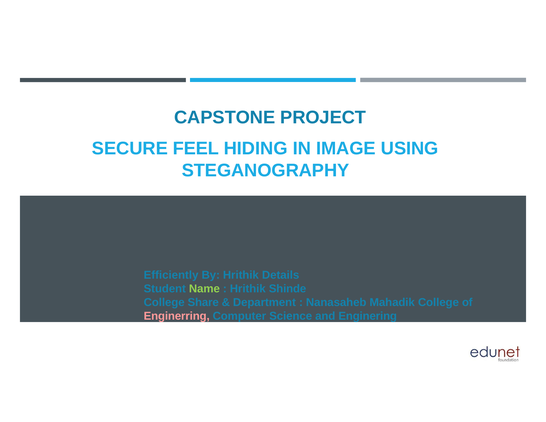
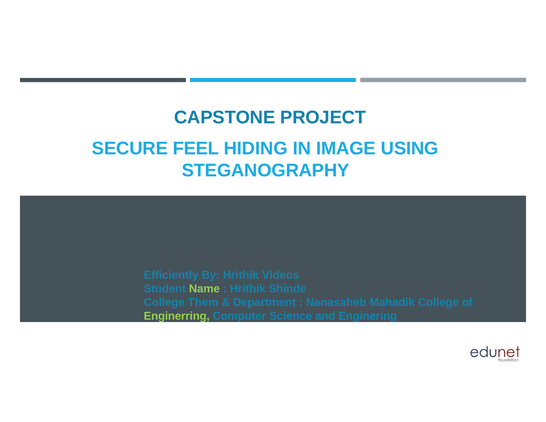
Details: Details -> Videos (281, 275)
Share: Share -> Them (203, 302)
Enginerring colour: pink -> light green (177, 316)
